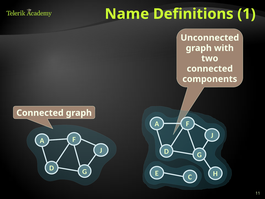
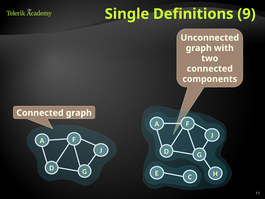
Name: Name -> Single (127, 14)
1: 1 -> 9 (246, 14)
